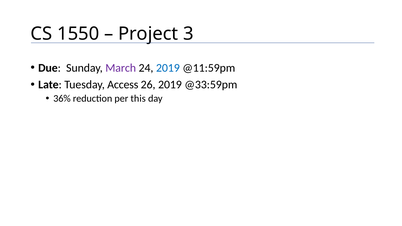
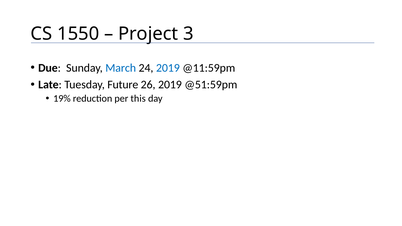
March colour: purple -> blue (121, 68)
Access: Access -> Future (123, 85)
@33:59pm: @33:59pm -> @51:59pm (211, 85)
36%: 36% -> 19% (62, 99)
